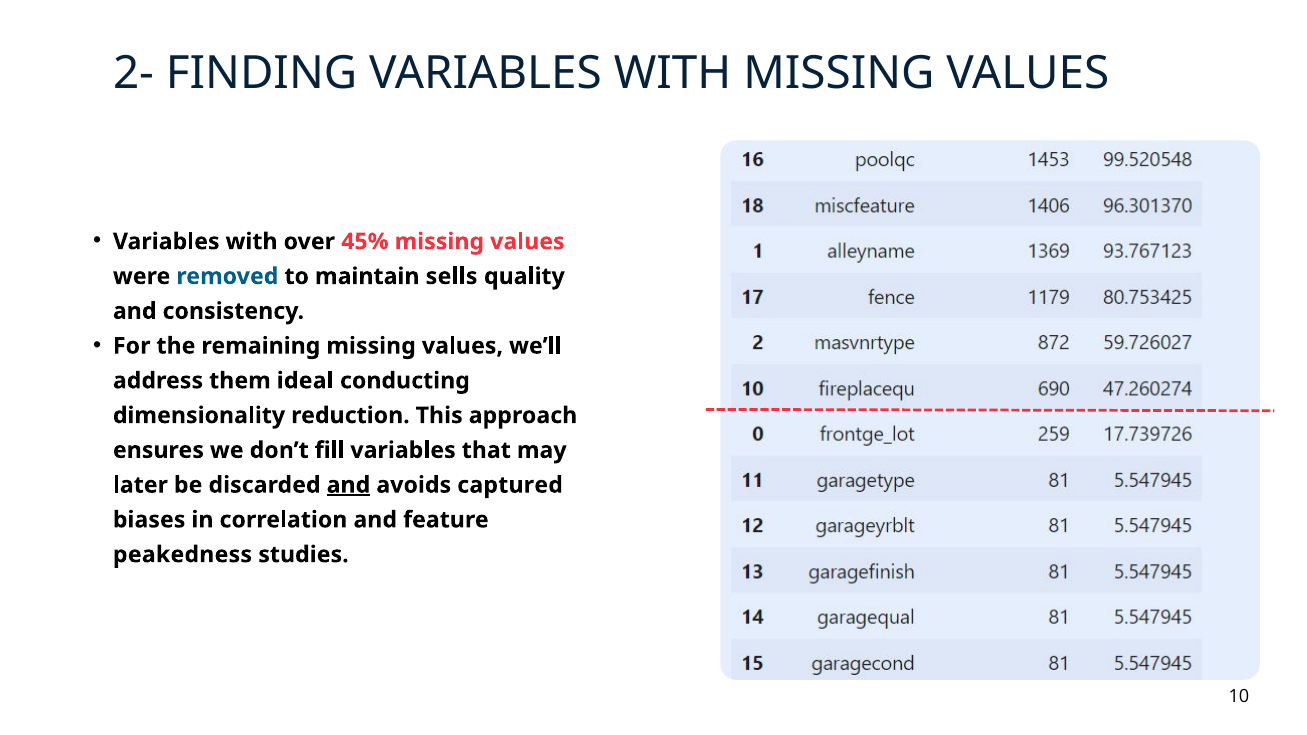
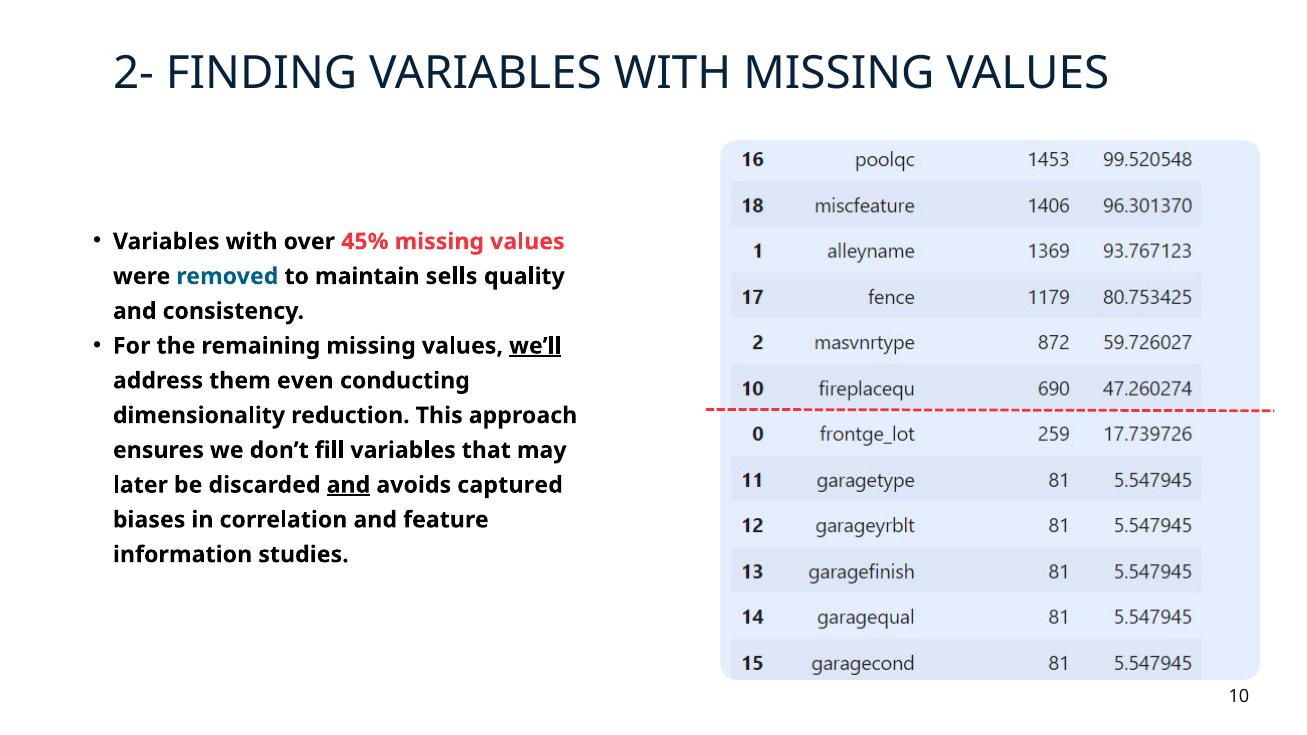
we’ll underline: none -> present (535, 346)
ideal: ideal -> even (305, 381)
peakedness: peakedness -> information (183, 555)
